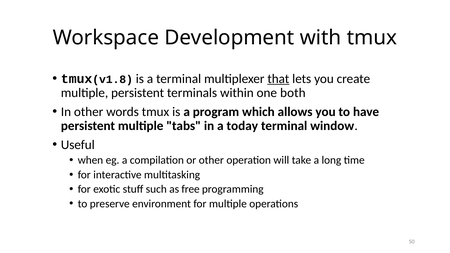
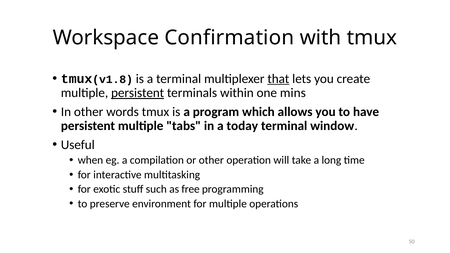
Development: Development -> Confirmation (229, 38)
persistent underline: none -> present (138, 93)
both: both -> mins (293, 93)
